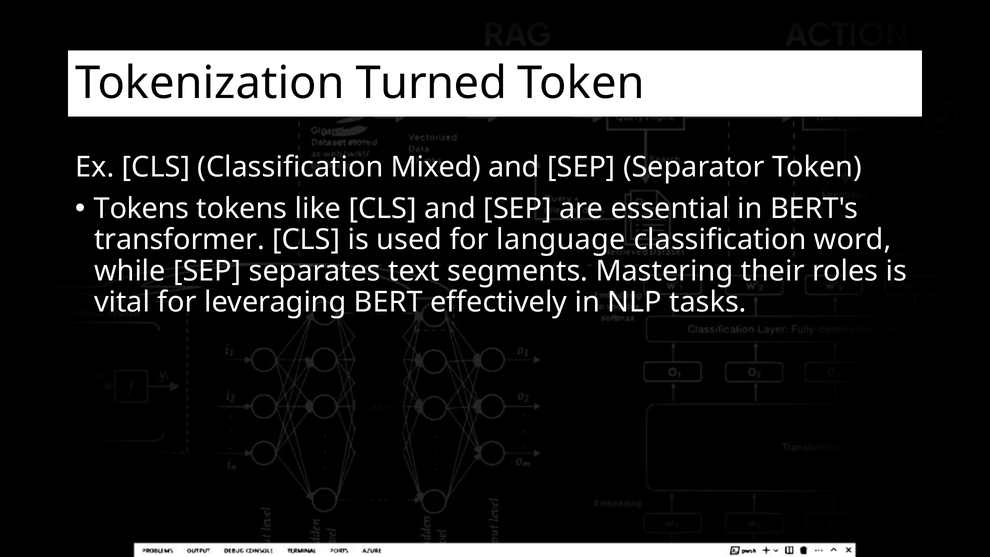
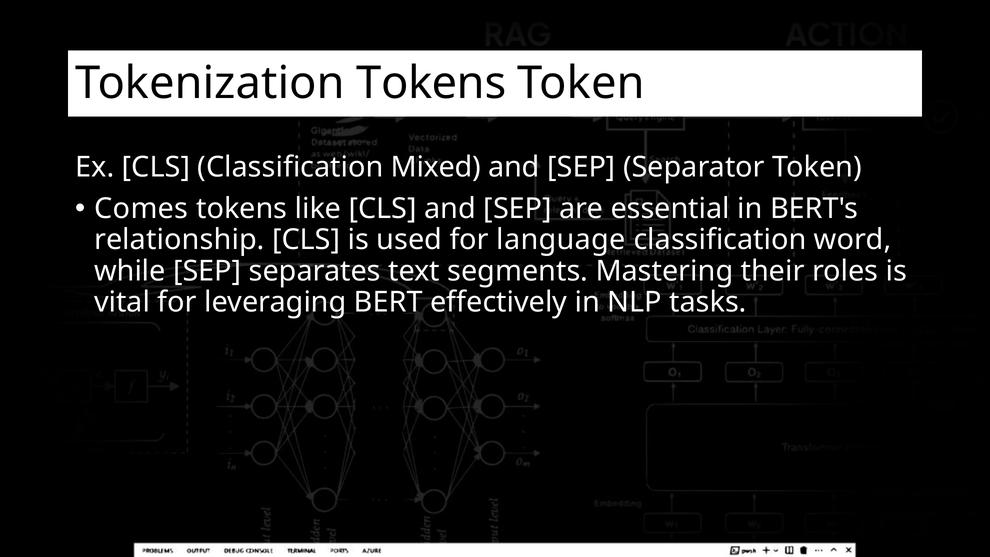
Tokenization Turned: Turned -> Tokens (431, 83)
Tokens: Tokens -> Comes (141, 209)
transformer: transformer -> relationship (179, 240)
